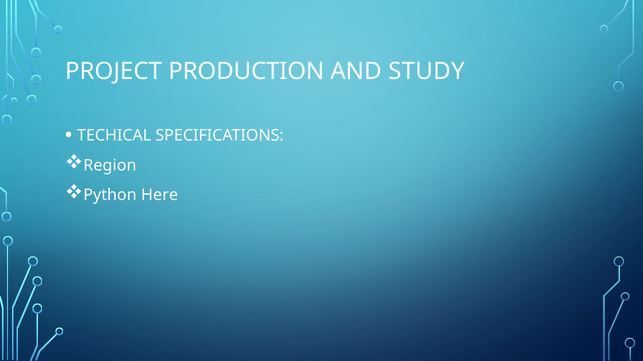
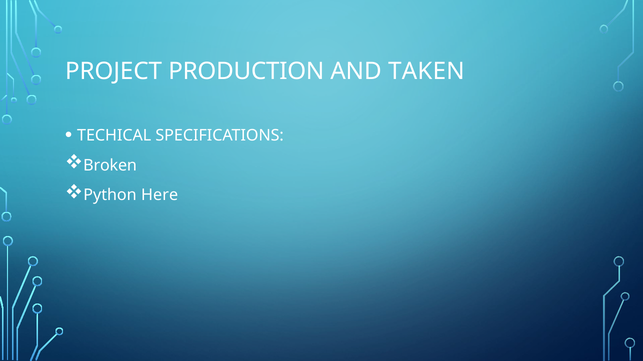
STUDY: STUDY -> TAKEN (426, 71)
Region: Region -> Broken (110, 166)
